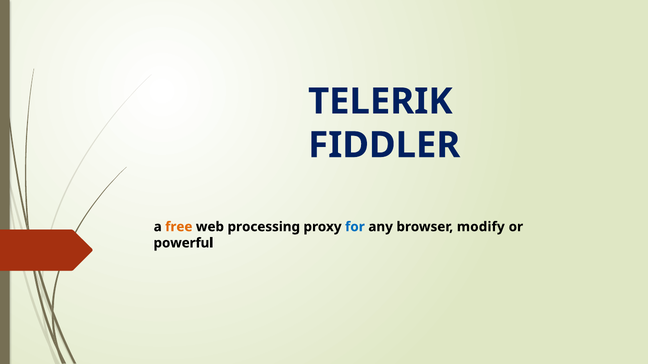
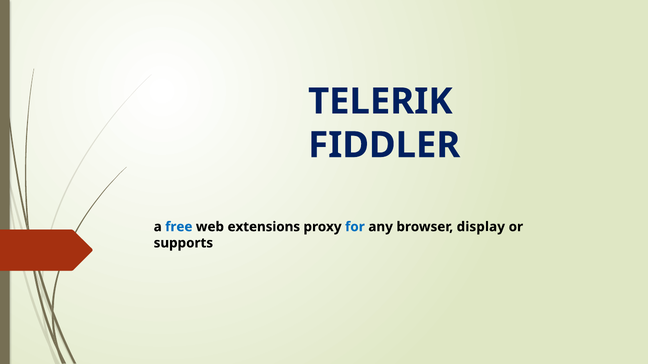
free colour: orange -> blue (179, 227)
processing: processing -> extensions (264, 227)
modify: modify -> display (481, 227)
powerful: powerful -> supports (183, 243)
